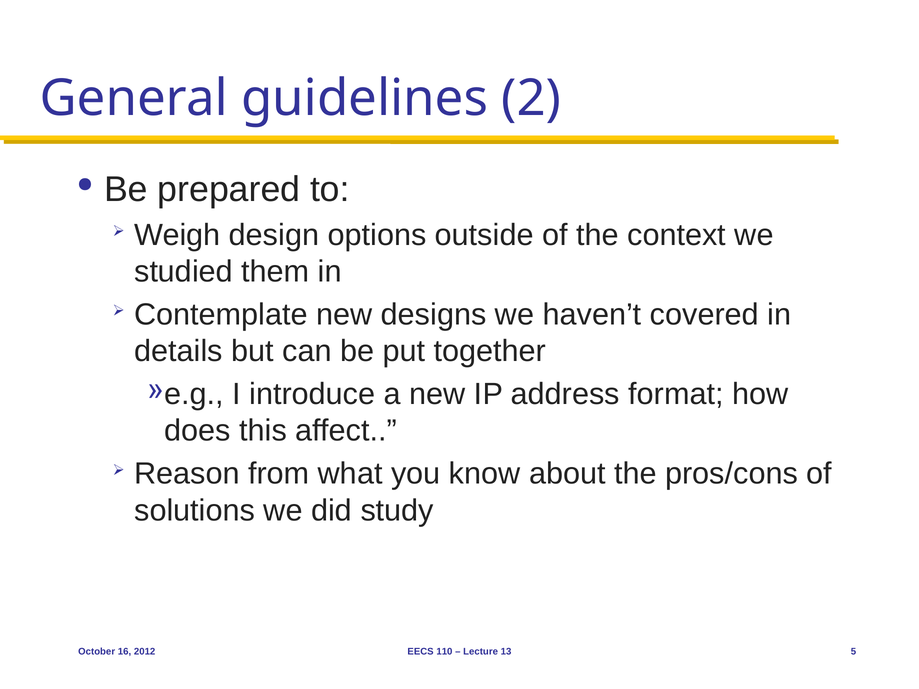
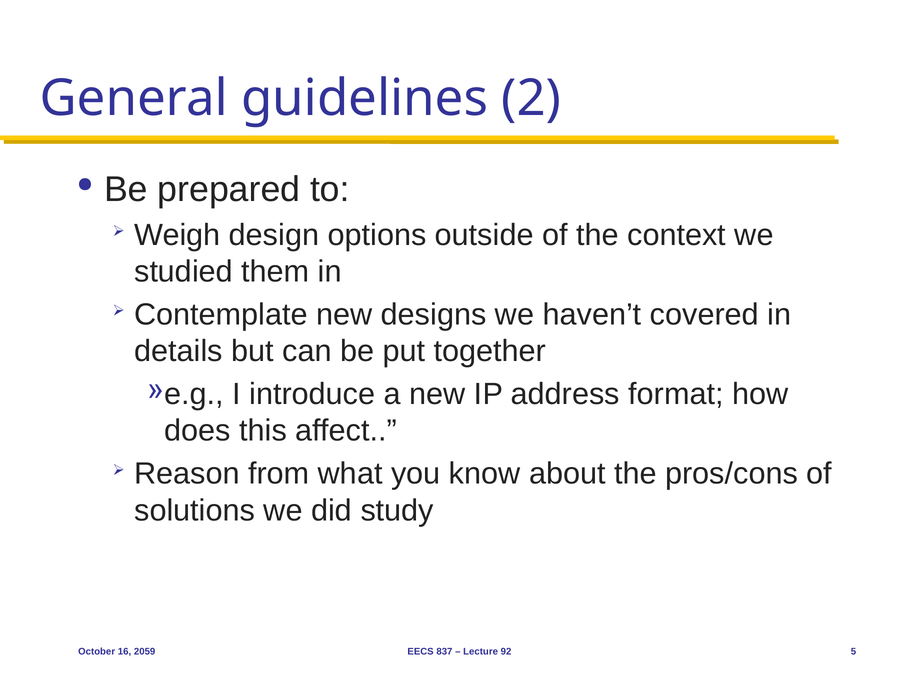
2012: 2012 -> 2059 (145, 652)
110: 110 -> 837 (444, 652)
13: 13 -> 92 (506, 652)
